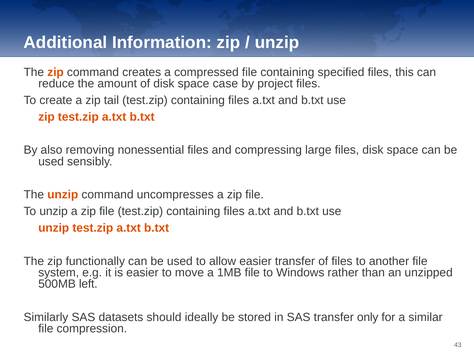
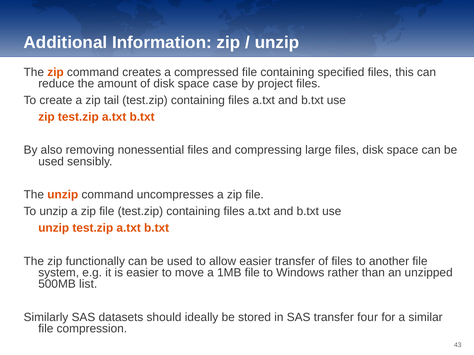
left: left -> list (88, 284)
only: only -> four (368, 318)
